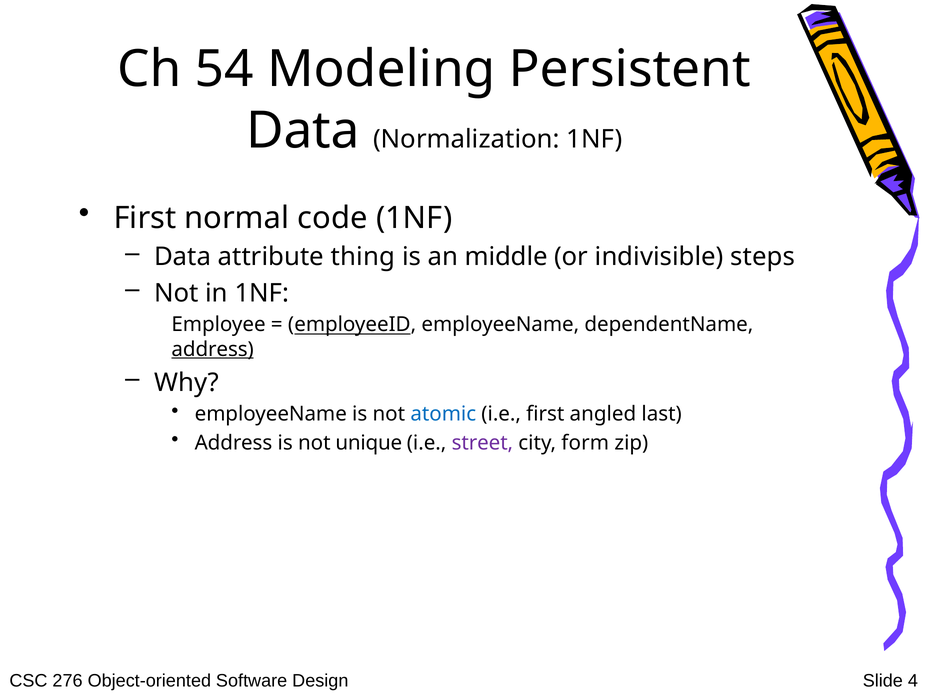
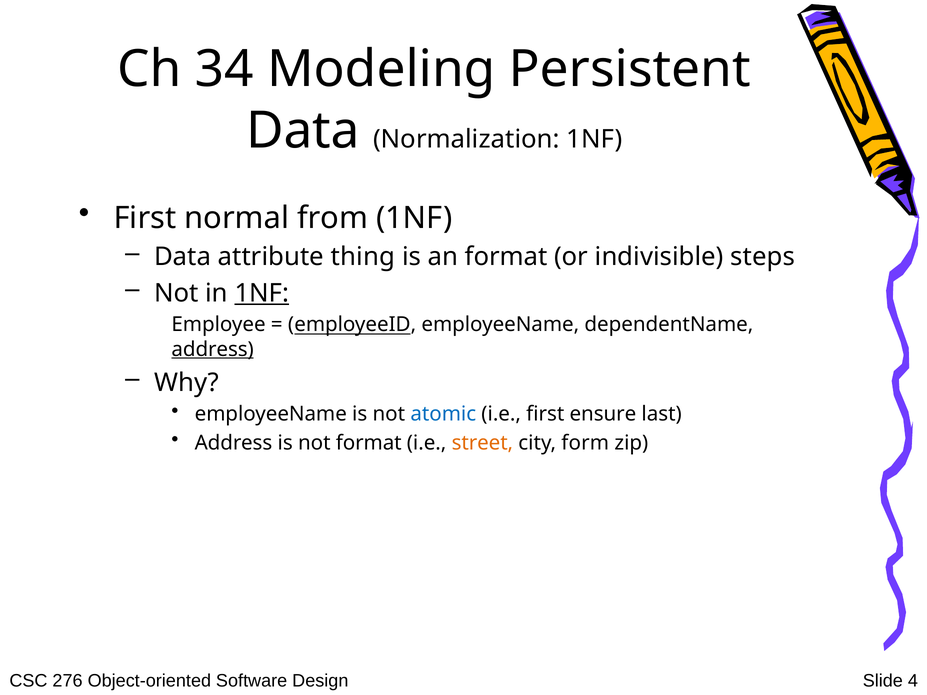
54: 54 -> 34 (224, 69)
code: code -> from (333, 218)
an middle: middle -> format (506, 257)
1NF underline: none -> present (262, 293)
angled: angled -> ensure (603, 414)
not unique: unique -> format (369, 443)
street colour: purple -> orange (482, 443)
